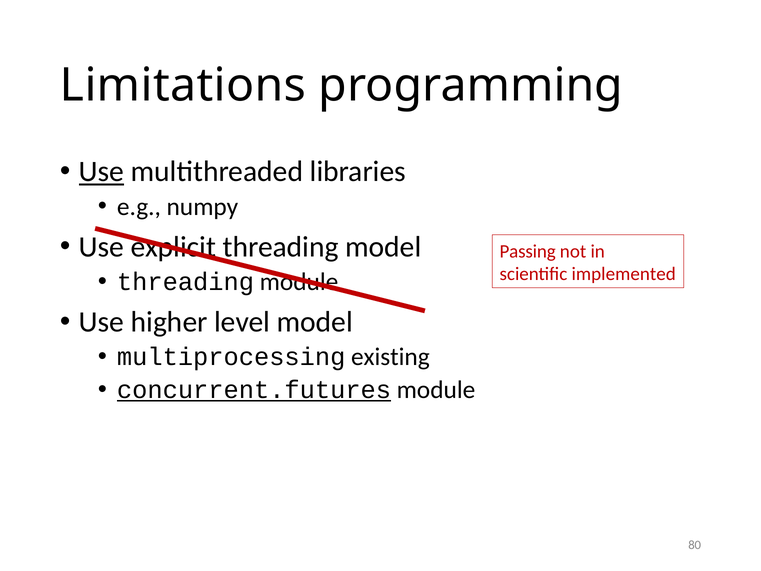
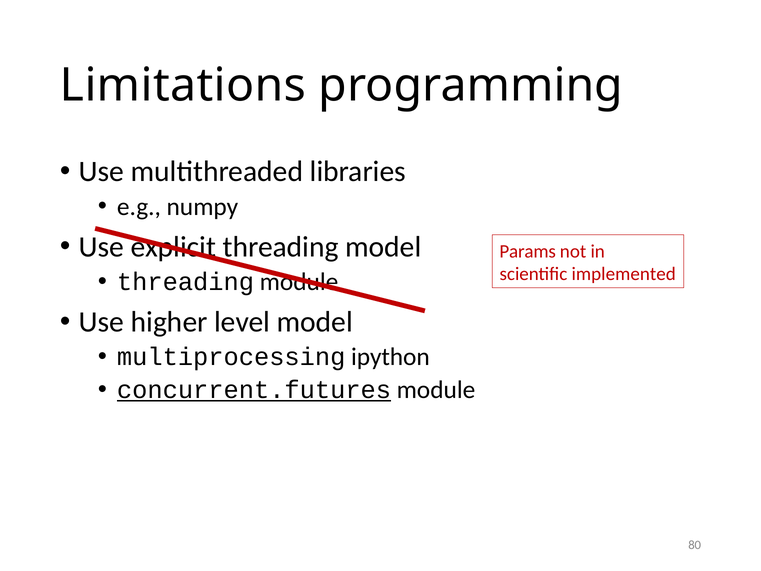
Use underline: present -> none (102, 172)
Passing: Passing -> Params (528, 251)
existing: existing -> ipython (390, 357)
